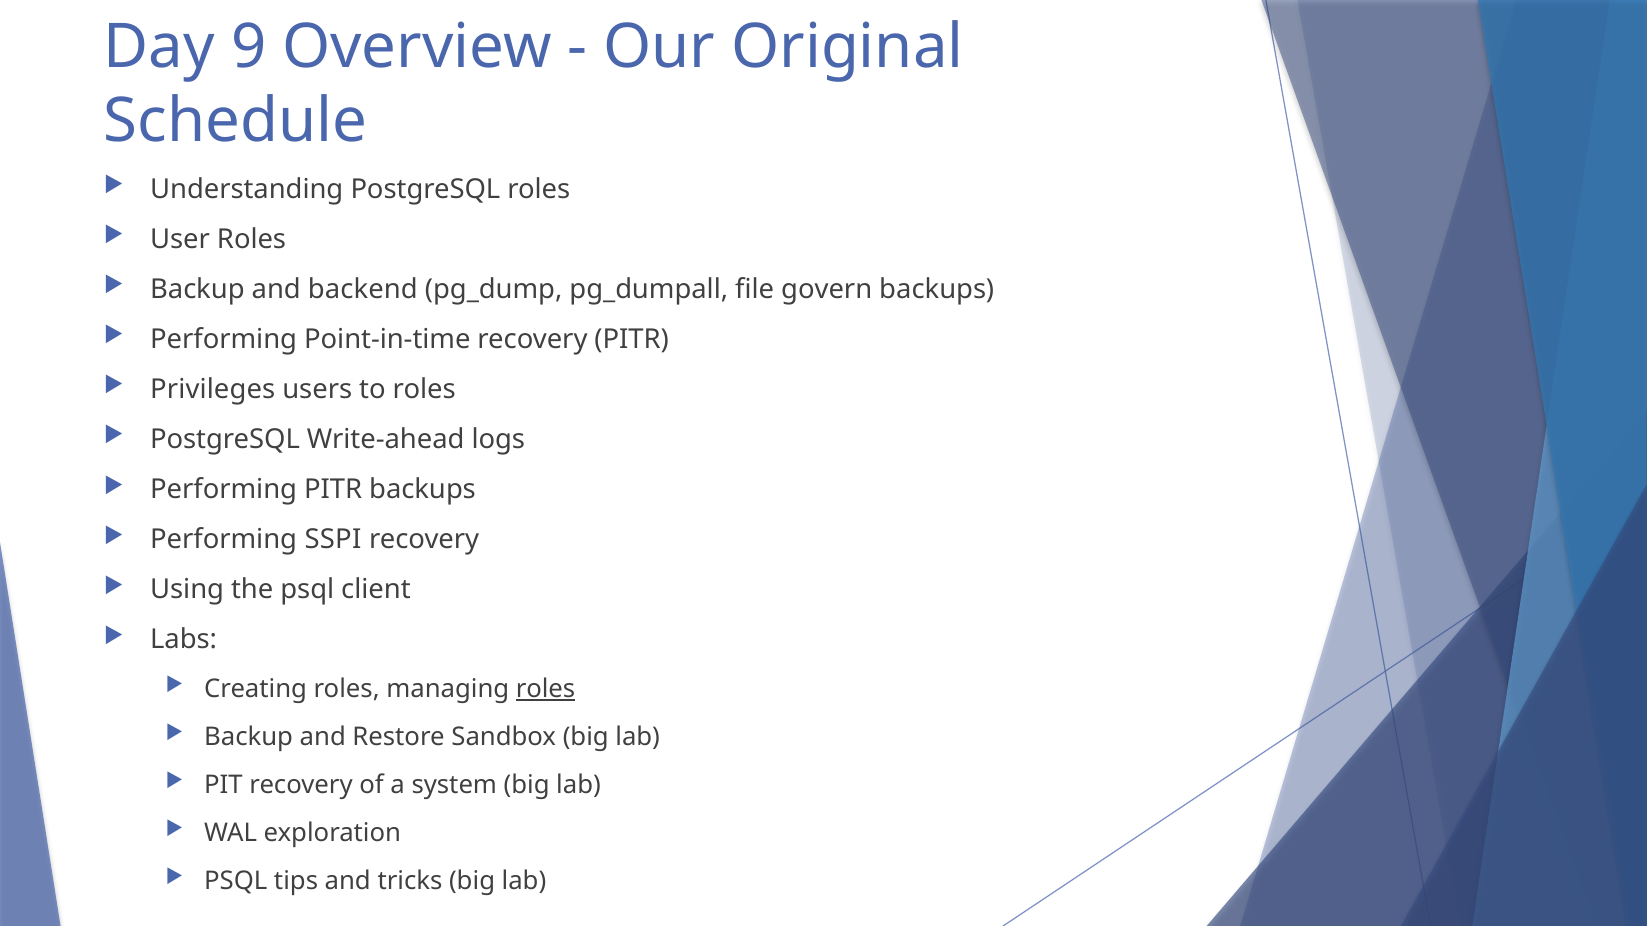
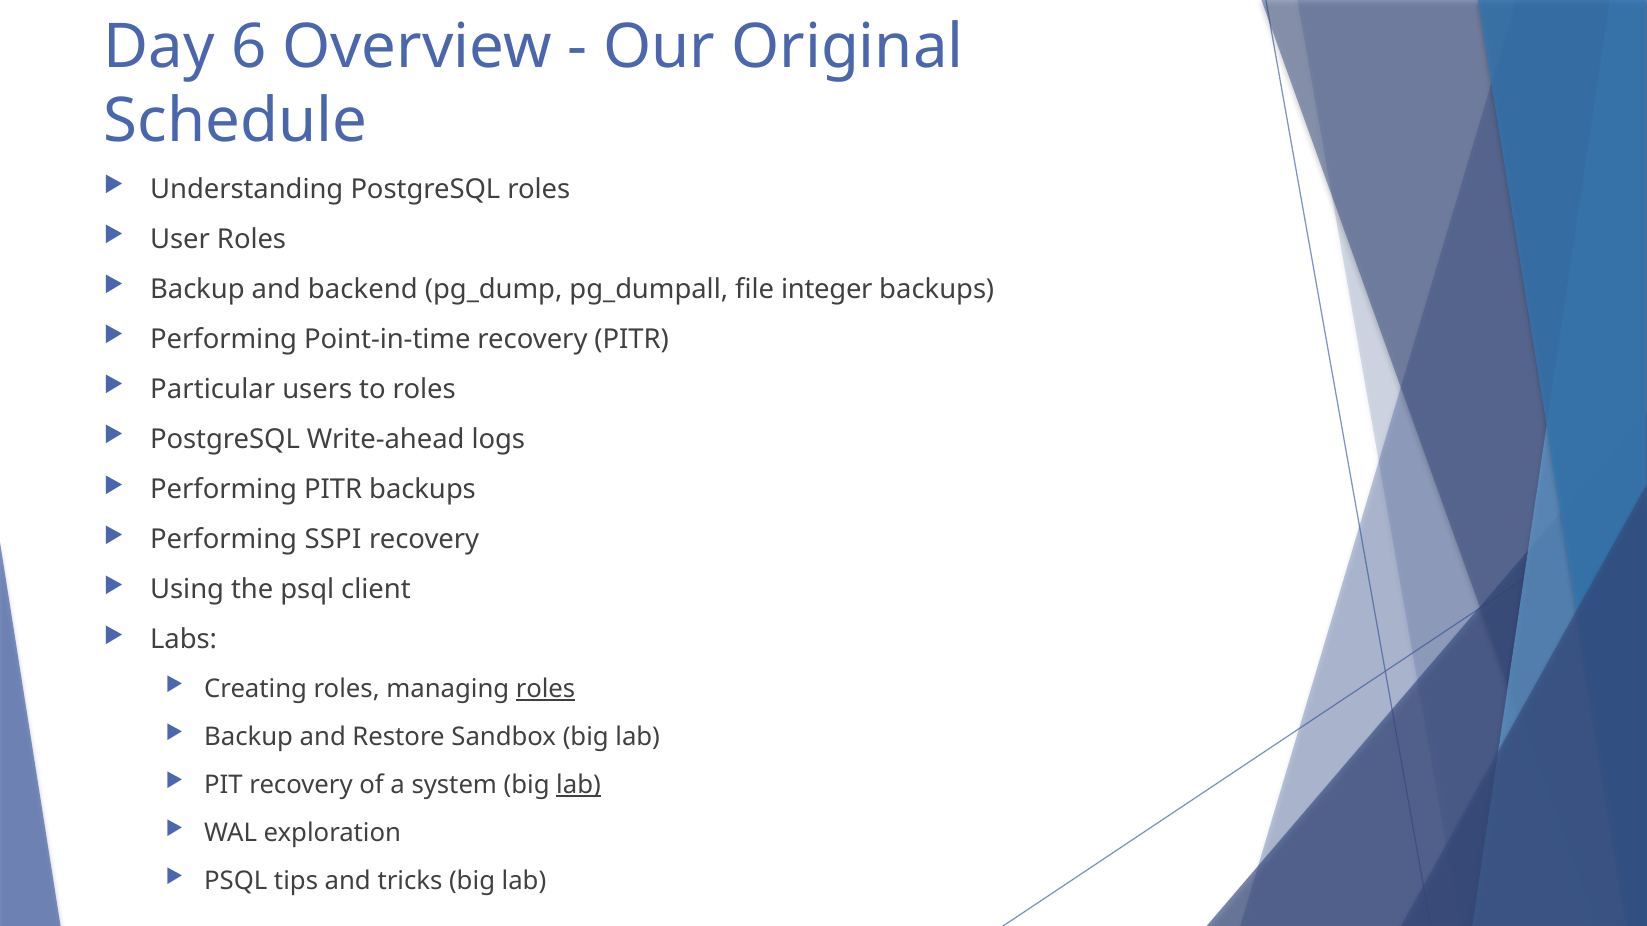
9: 9 -> 6 (249, 48)
govern: govern -> integer (827, 289)
Privileges: Privileges -> Particular (213, 390)
lab underline: none -> present (579, 785)
